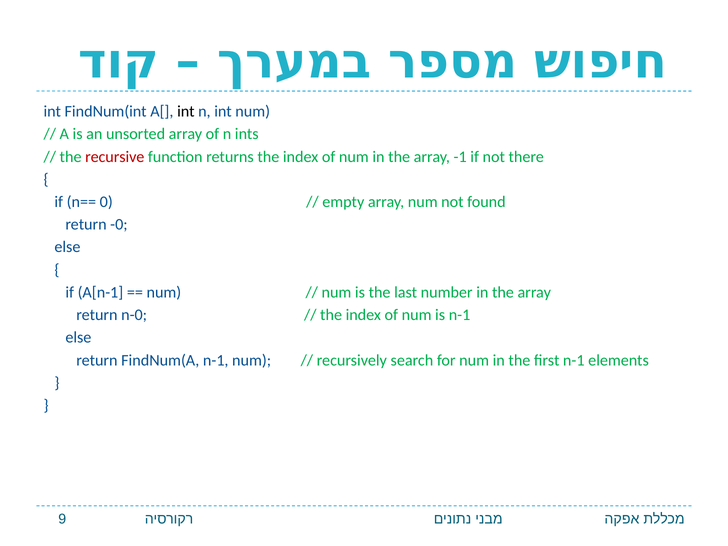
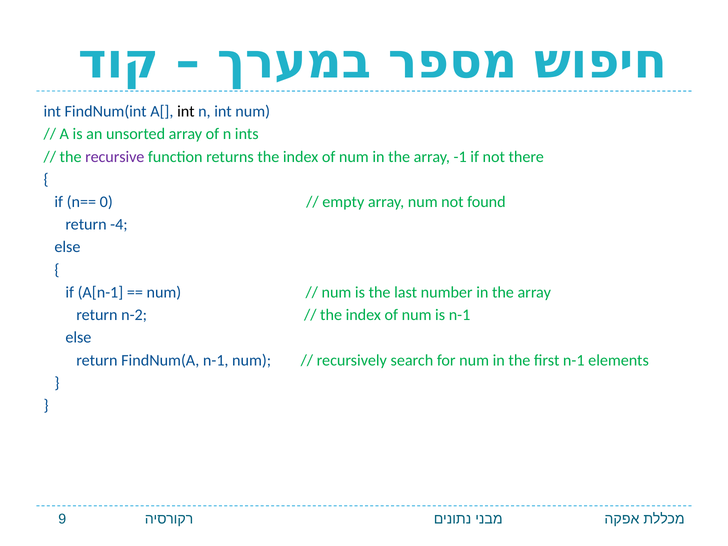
recursive colour: red -> purple (115, 157)
-0: -0 -> -4 (119, 225)
n-0: n-0 -> n-2 (134, 315)
